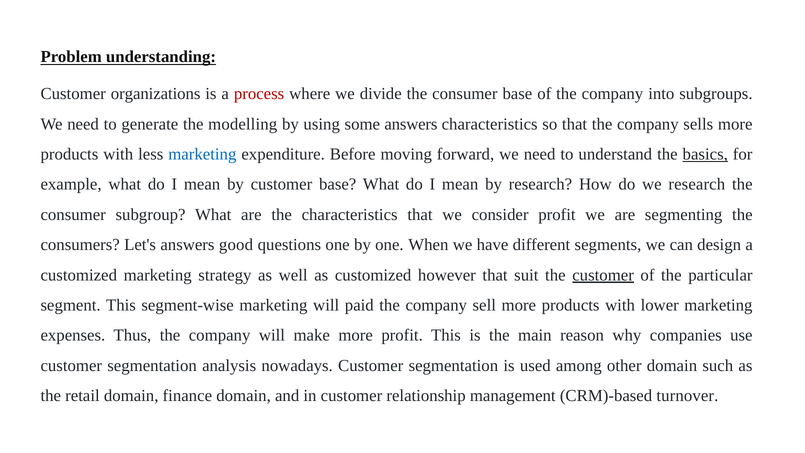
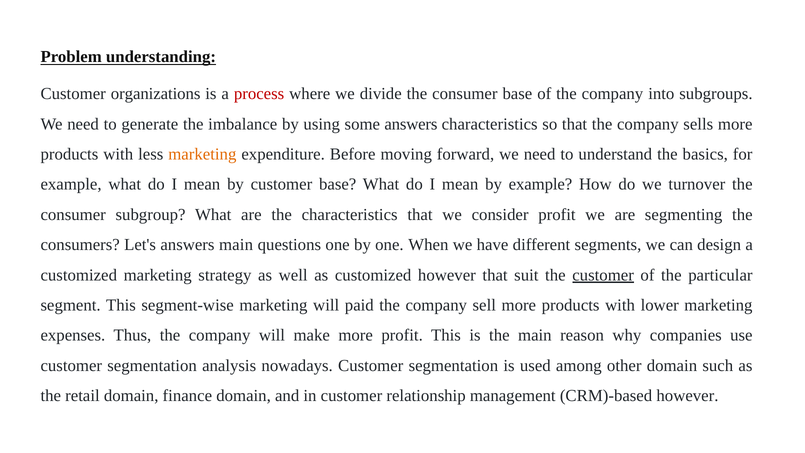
modelling: modelling -> imbalance (243, 124)
marketing colour: blue -> orange (202, 154)
basics underline: present -> none (705, 154)
by research: research -> example (540, 184)
we research: research -> turnover (697, 184)
answers good: good -> main (236, 245)
CRM)-based turnover: turnover -> however (687, 396)
